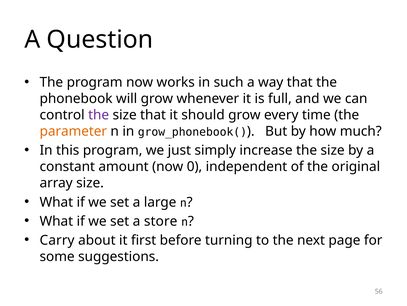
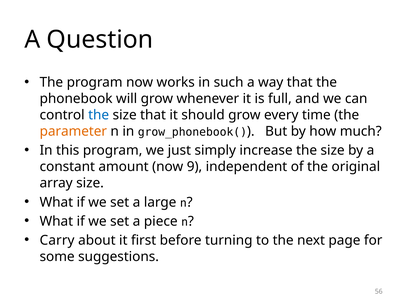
the colour: purple -> blue (99, 115)
0: 0 -> 9 (194, 166)
store: store -> piece (161, 221)
